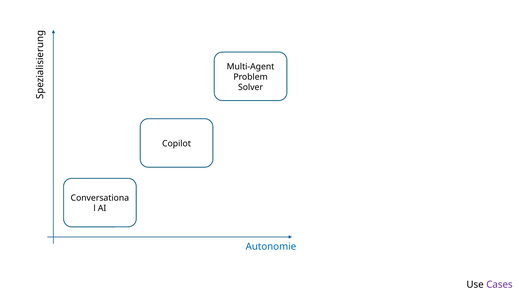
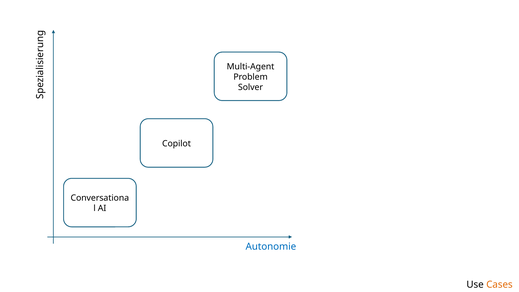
Cases colour: purple -> orange (499, 285)
